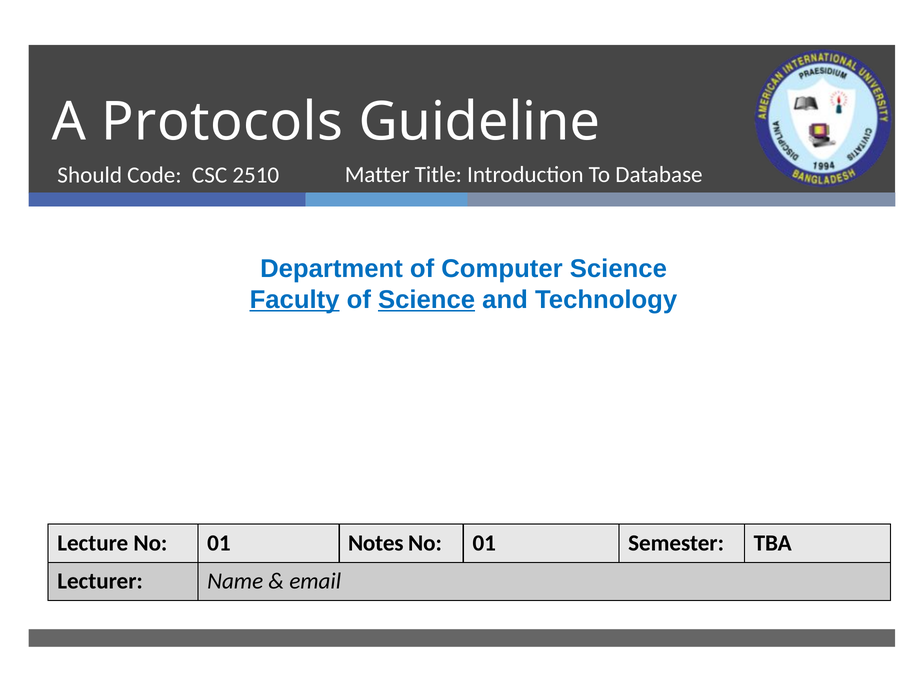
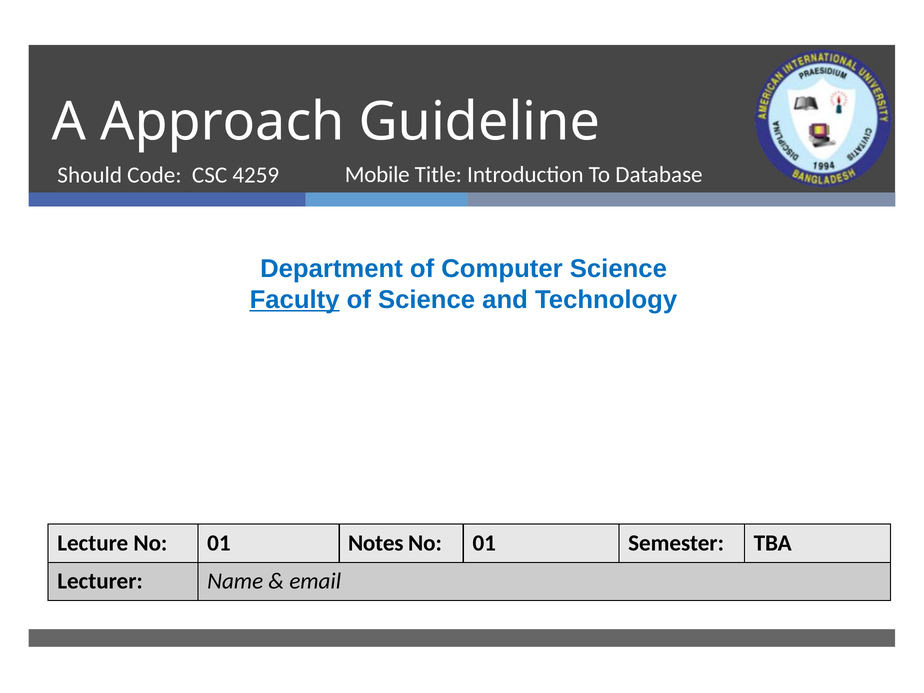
Protocols: Protocols -> Approach (222, 122)
Matter: Matter -> Mobile (377, 174)
2510: 2510 -> 4259 (256, 175)
Science underline: present -> none (427, 300)
